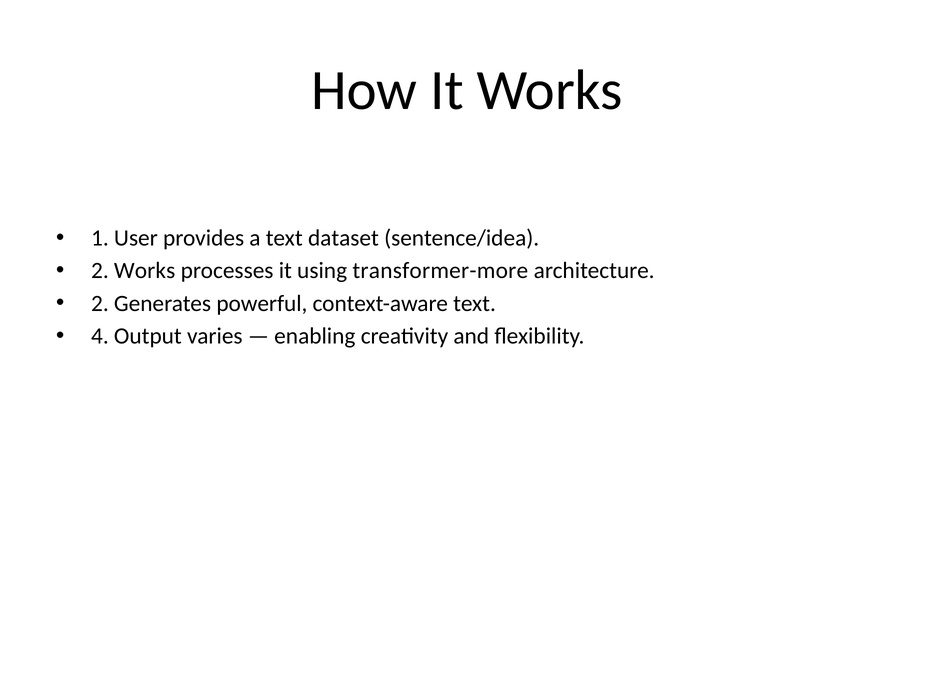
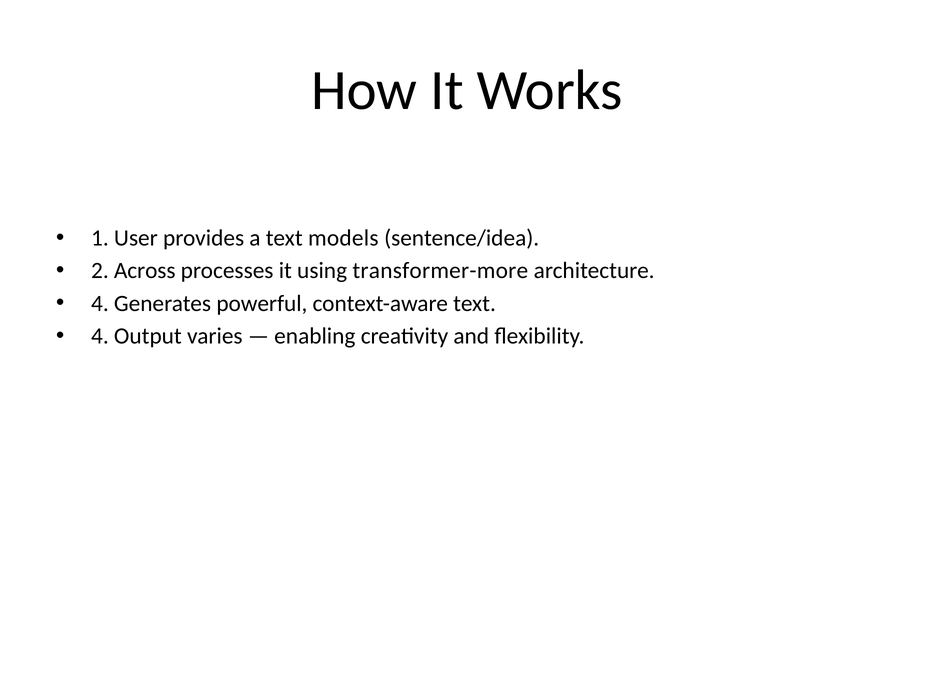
dataset: dataset -> models (343, 238)
2 Works: Works -> Across (145, 271)
2: 2 -> 4 (100, 304)
